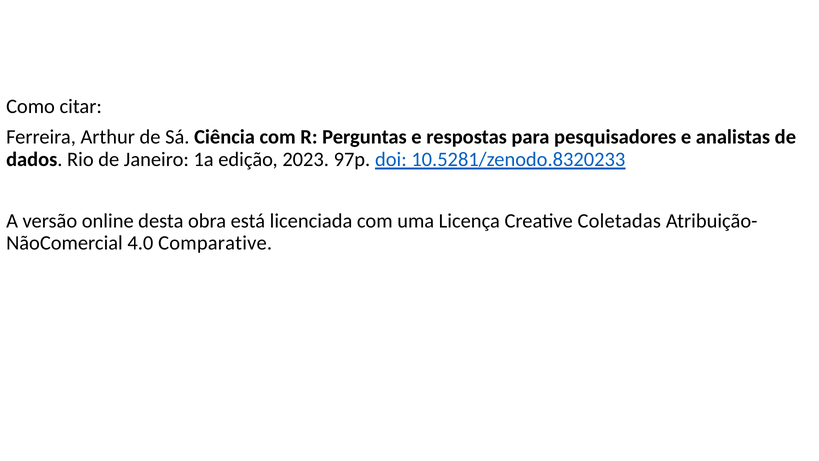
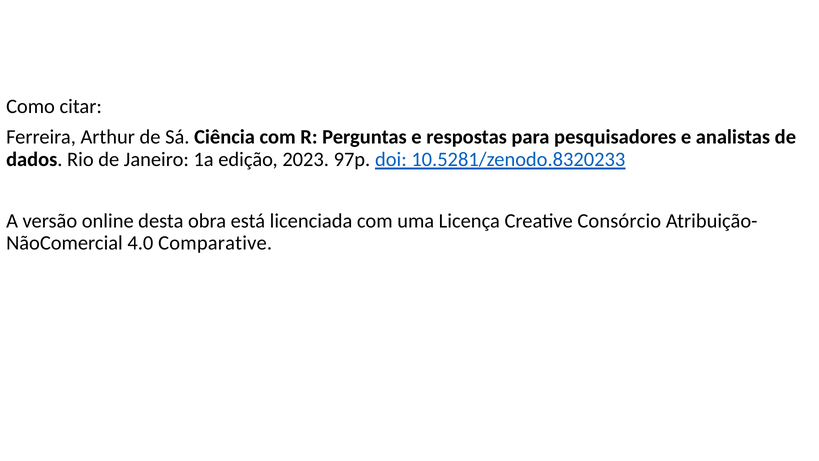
Coletadas: Coletadas -> Consórcio (619, 221)
